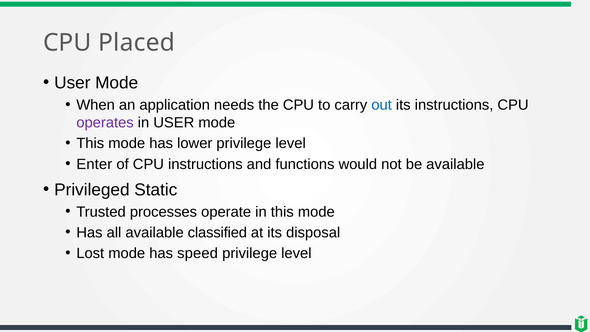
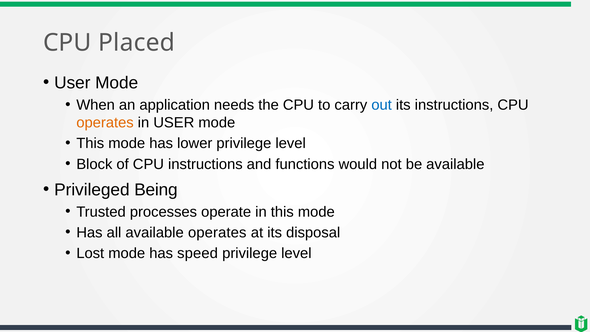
operates colour: purple -> orange (105, 123)
Enter: Enter -> Block (94, 164)
Static: Static -> Being (156, 190)
available classified: classified -> operates (217, 233)
